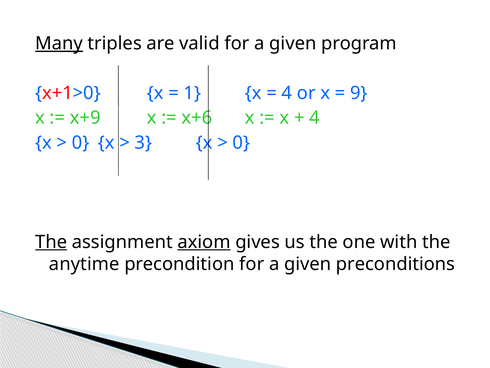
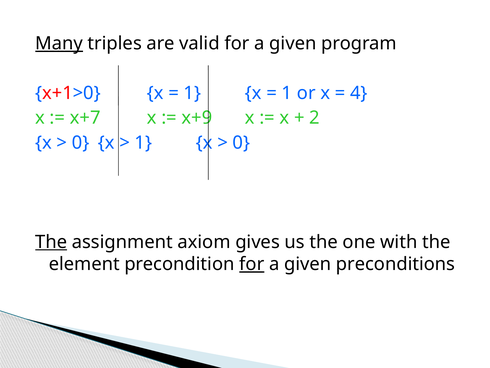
4: 4 -> 1 (287, 93)
9: 9 -> 4 (359, 93)
x+9: x+9 -> x+7 (85, 118)
x+6: x+6 -> x+9 (197, 118)
4: 4 -> 2 (315, 118)
3: 3 -> 1 (143, 142)
axiom underline: present -> none (204, 242)
anytime: anytime -> element (84, 264)
for underline: none -> present (252, 264)
